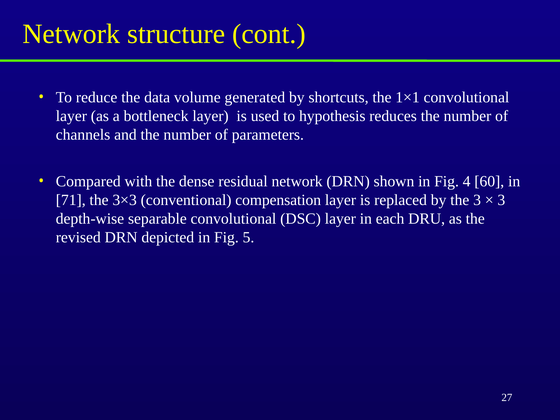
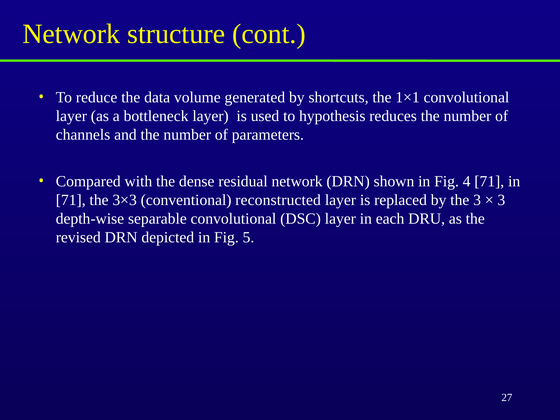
4 60: 60 -> 71 (489, 181)
compensation: compensation -> reconstructed (278, 200)
